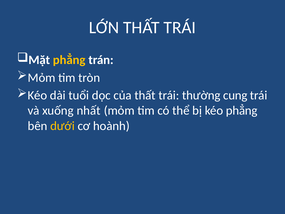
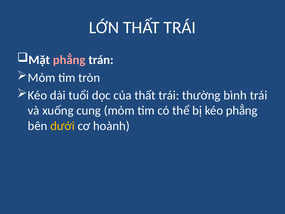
phẳng colour: yellow -> pink (69, 60)
cung: cung -> bình (235, 95)
nhất: nhất -> cung (89, 110)
